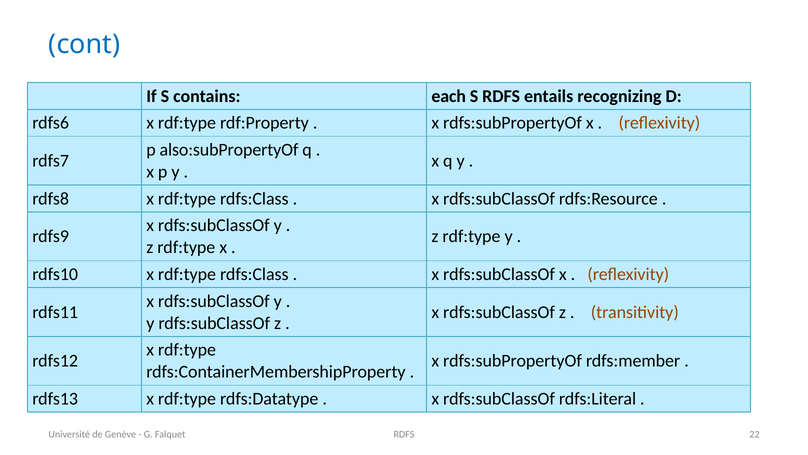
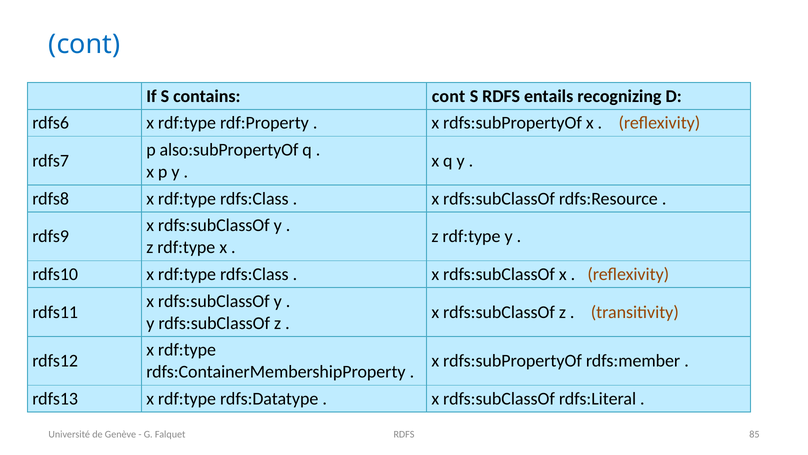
contains each: each -> cont (449, 96)
22: 22 -> 85 (754, 434)
